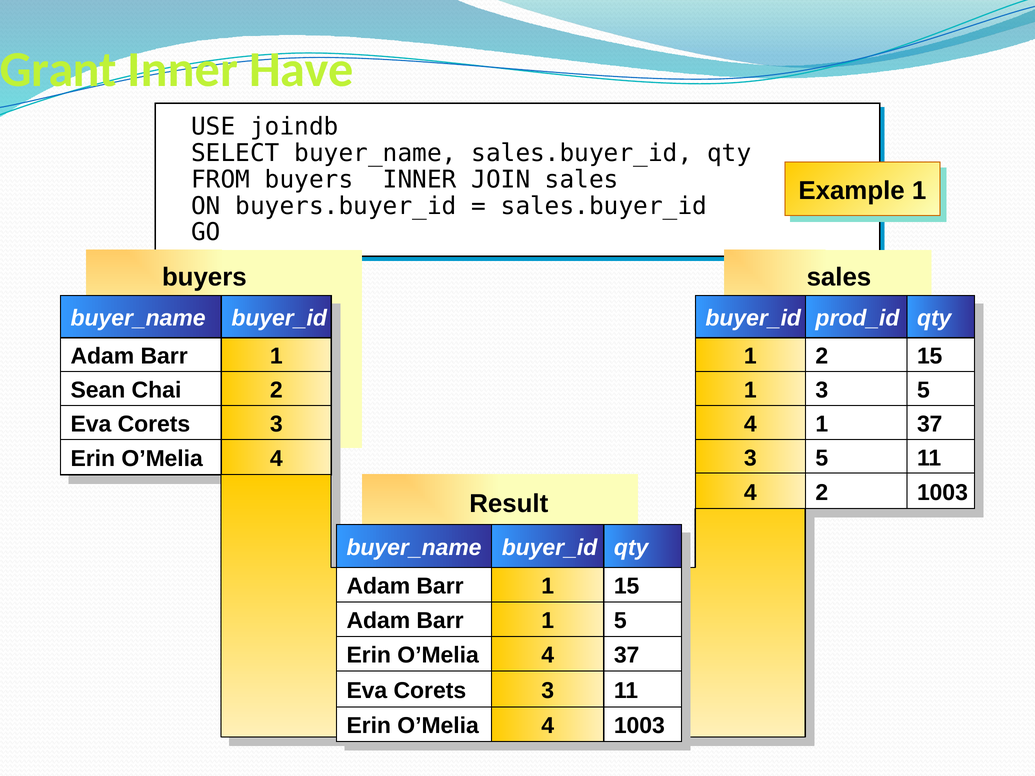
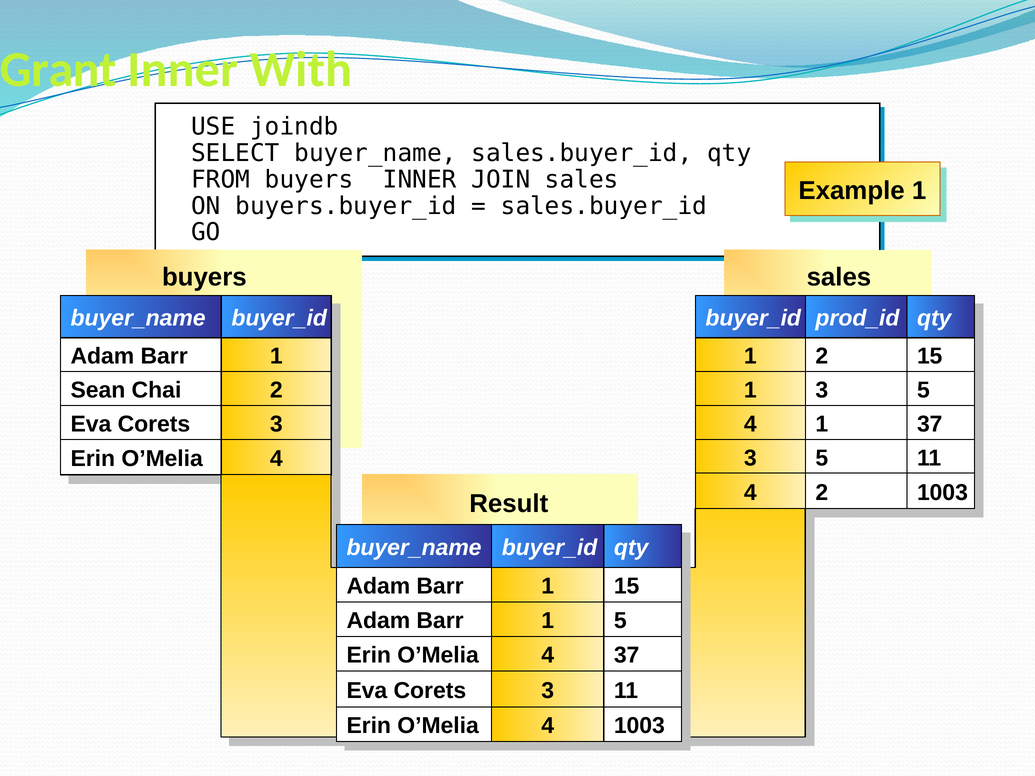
Have: Have -> With (301, 70)
